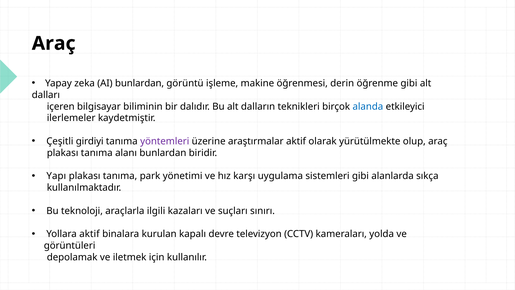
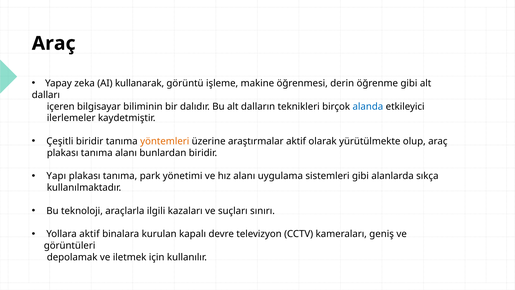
AI bunlardan: bunlardan -> kullanarak (140, 83)
Çeşitli girdiyi: girdiyi -> biridir (90, 141)
yöntemleri colour: purple -> orange (165, 141)
hız karşı: karşı -> alanı (244, 176)
yolda: yolda -> geniş (382, 234)
